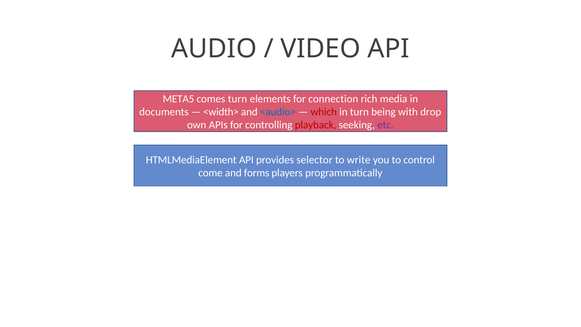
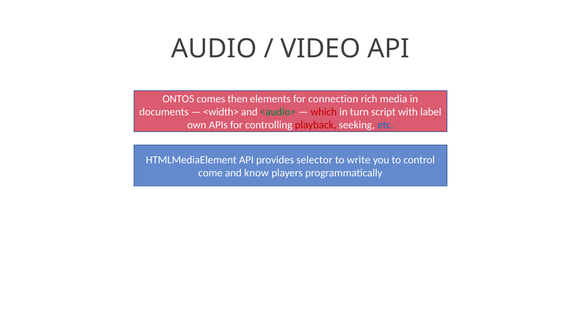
META5: META5 -> ONTO5 (178, 99)
comes turn: turn -> then (238, 99)
<audio> colour: blue -> green (278, 112)
being: being -> script (383, 112)
drop: drop -> label (431, 112)
etc colour: purple -> blue (385, 125)
forms: forms -> know (256, 173)
